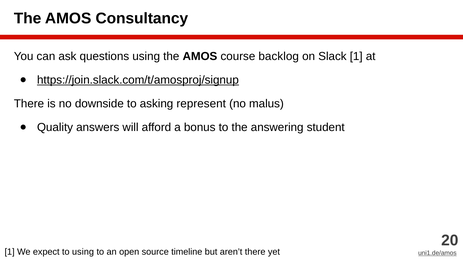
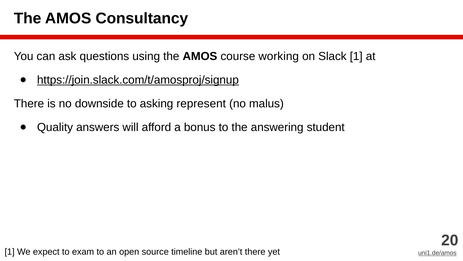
backlog: backlog -> working (279, 56)
to using: using -> exam (83, 251)
